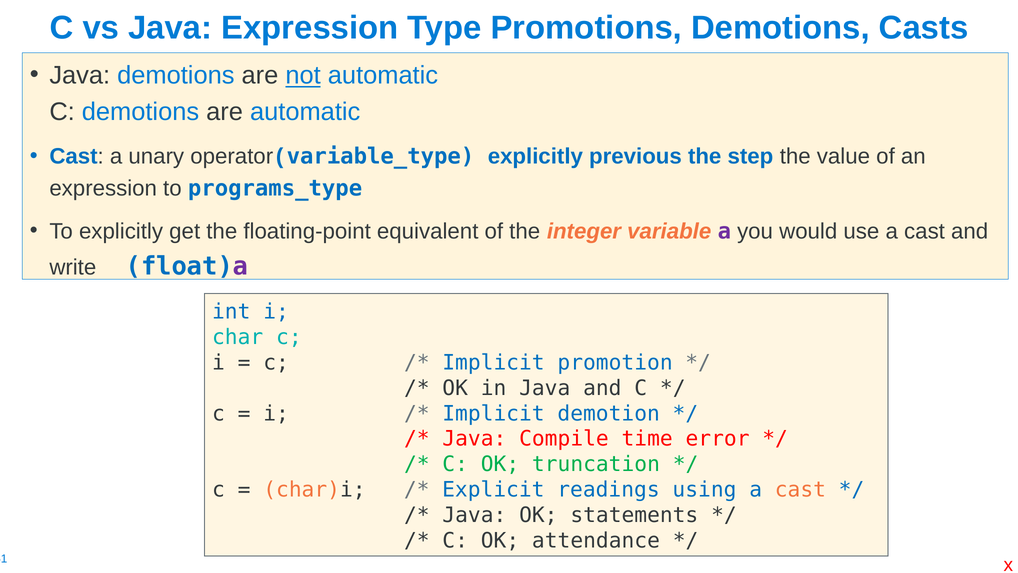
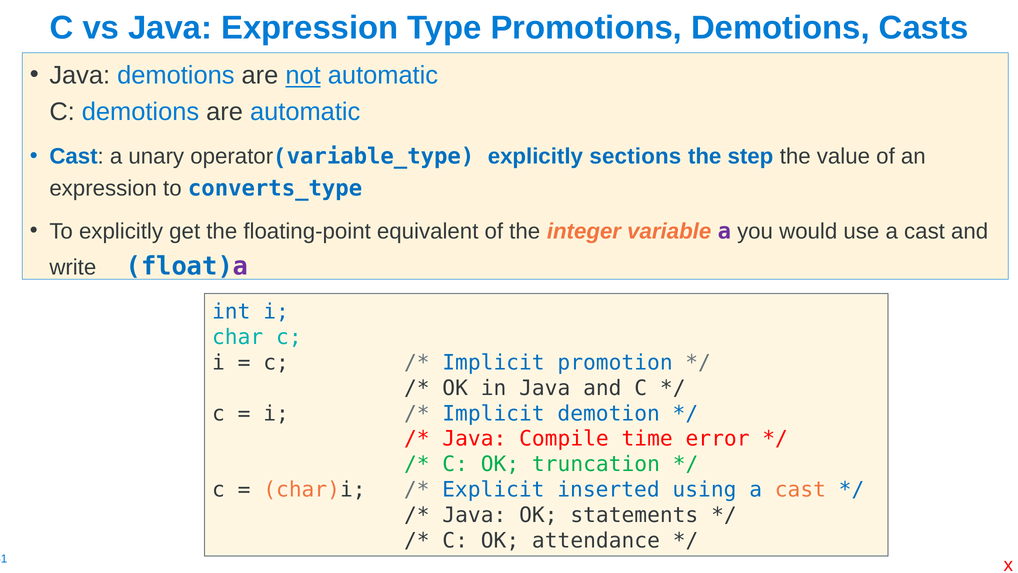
previous: previous -> sections (635, 156)
programs_type: programs_type -> converts_type (275, 188)
readings: readings -> inserted (608, 490)
